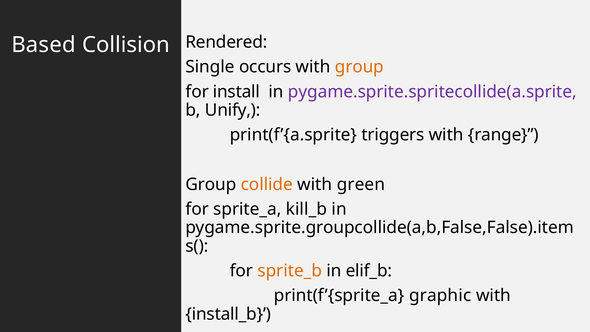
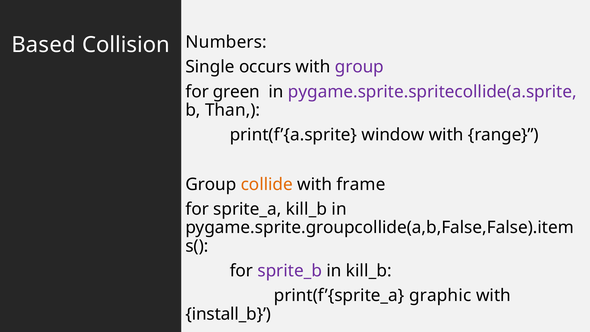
Rendered: Rendered -> Numbers (226, 42)
group colour: orange -> purple (359, 67)
install: install -> green (236, 92)
Unify: Unify -> Than (233, 110)
triggers: triggers -> window (393, 135)
green: green -> frame (361, 184)
sprite_b colour: orange -> purple (290, 271)
in elif_b: elif_b -> kill_b (369, 271)
